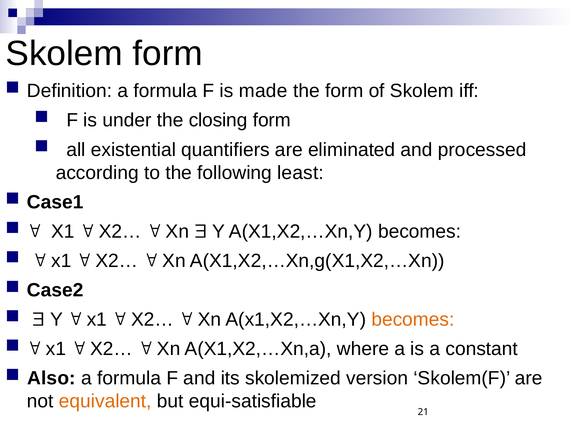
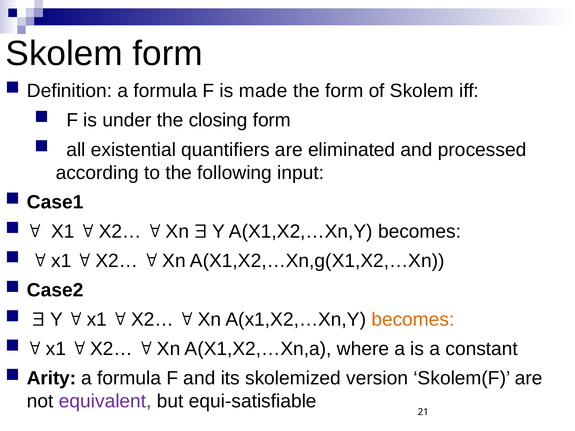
least: least -> input (301, 173)
Also: Also -> Arity (52, 378)
equivalent colour: orange -> purple (105, 401)
